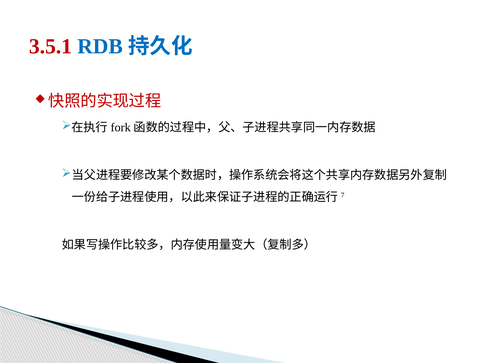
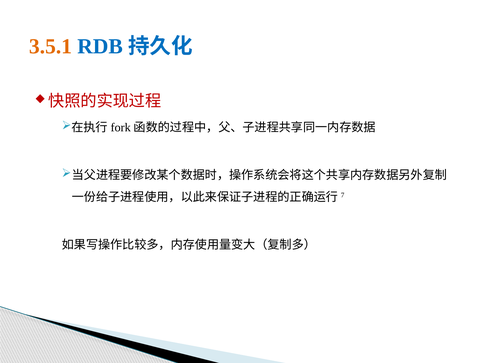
3.5.1 colour: red -> orange (50, 46)
